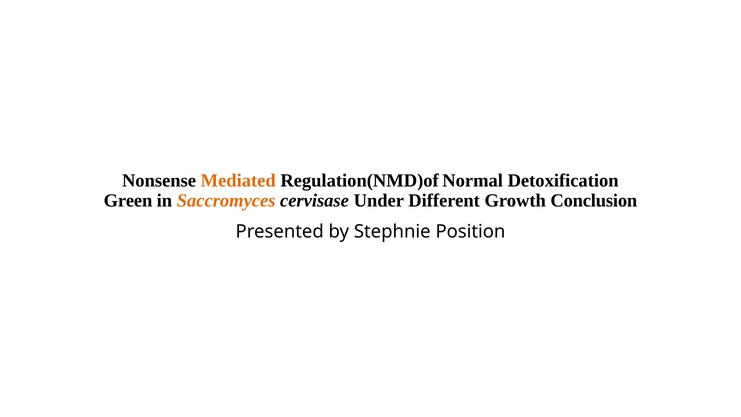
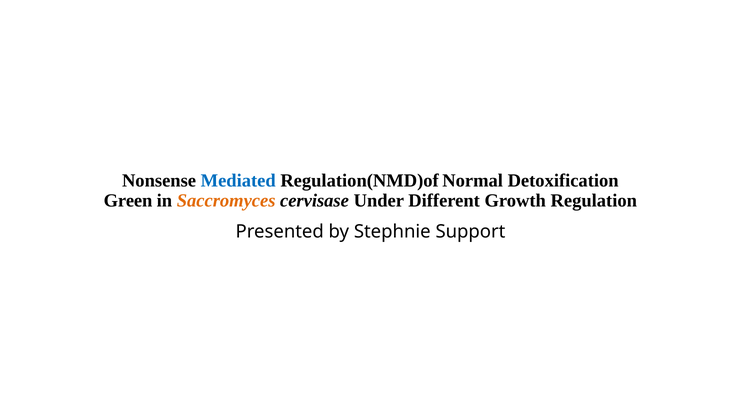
Mediated colour: orange -> blue (238, 180)
Conclusion: Conclusion -> Regulation (594, 200)
Position: Position -> Support (470, 232)
